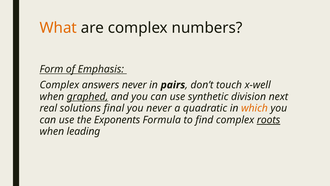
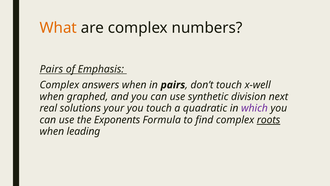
Form: Form -> Pairs (51, 69)
answers never: never -> when (134, 85)
graphed underline: present -> none (87, 96)
final: final -> your (114, 108)
you never: never -> touch (159, 108)
which colour: orange -> purple (254, 108)
